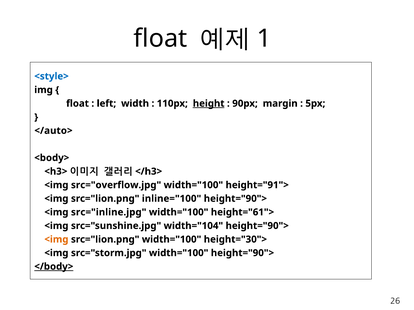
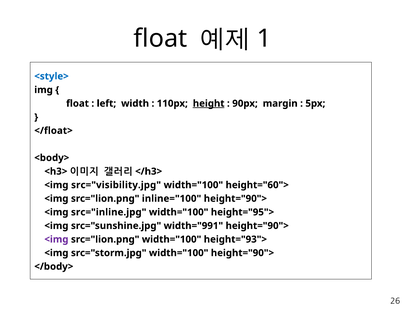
</auto>: </auto> -> </float> (53, 131)
src="overflow.jpg: src="overflow.jpg -> src="visibility.jpg (116, 185)
height="91">: height="91"> -> height="60"> (257, 185)
height="61">: height="61"> -> height="95"> (242, 213)
width="104: width="104 -> width="991 (193, 226)
<img colour: orange -> purple (56, 240)
height="30">: height="30"> -> height="93"> (235, 240)
</body> underline: present -> none (54, 267)
